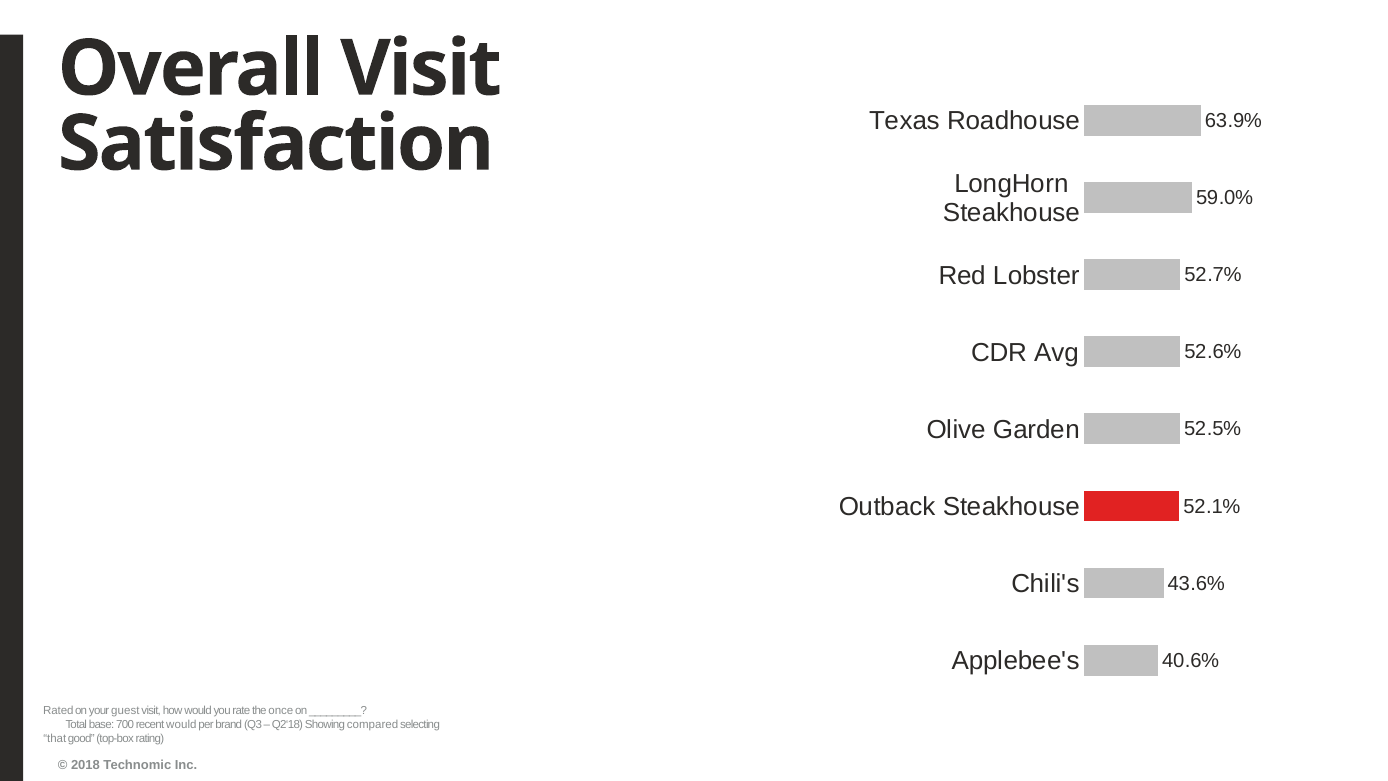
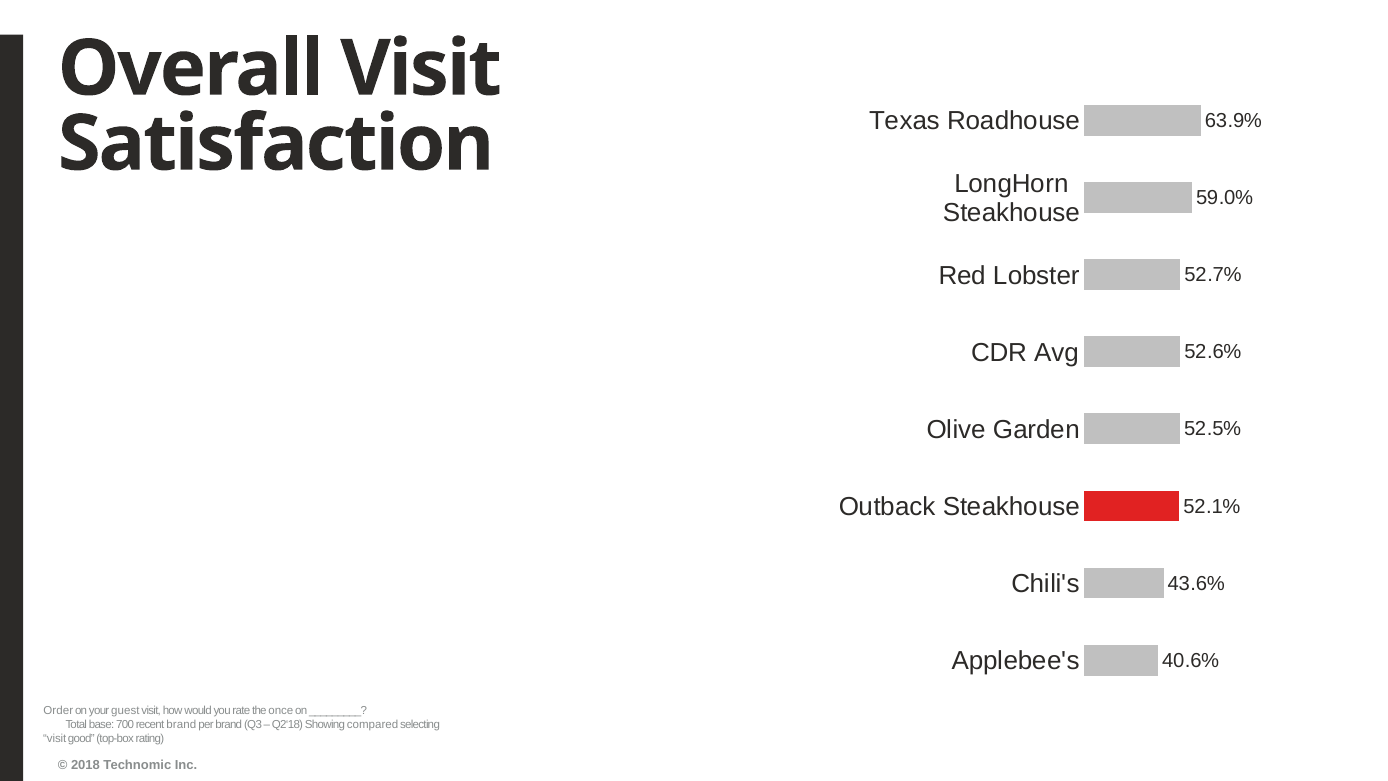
Rated: Rated -> Order (58, 710)
recent would: would -> brand (181, 724)
that: that -> visit (55, 738)
